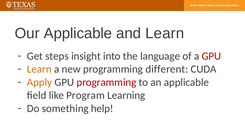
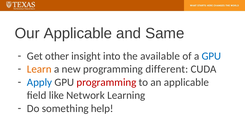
and Learn: Learn -> Same (165, 33)
steps: steps -> other (57, 56)
language: language -> available (160, 56)
GPU colour: red -> blue (211, 56)
Apply colour: orange -> blue (40, 82)
Program: Program -> Network (86, 95)
